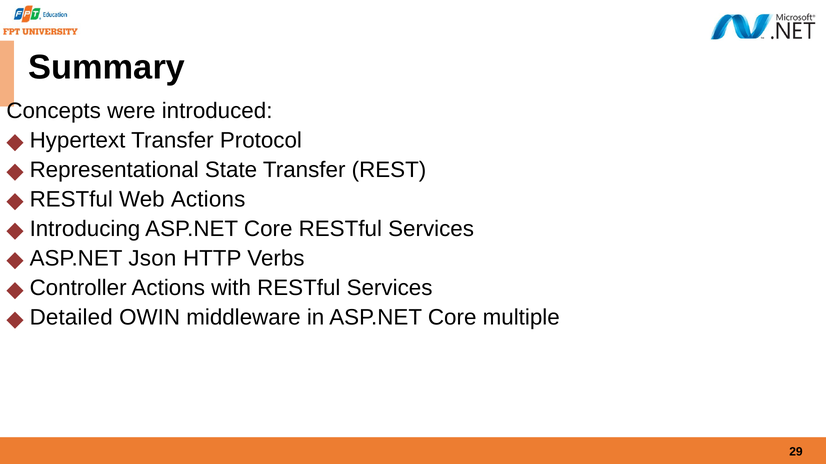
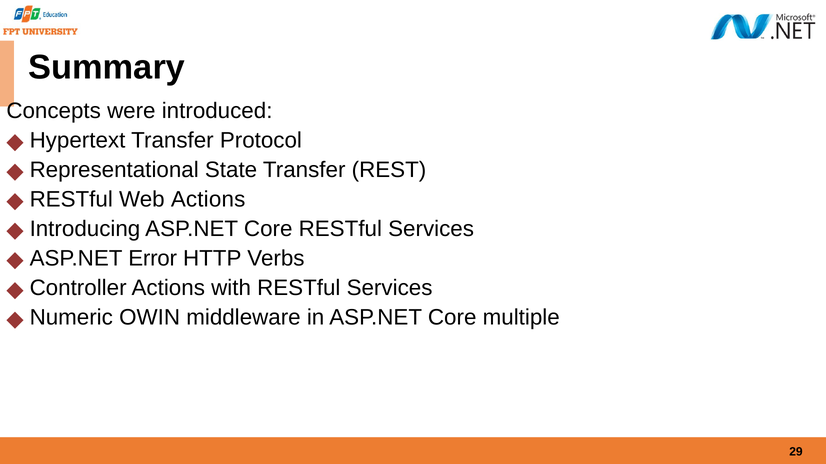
Json: Json -> Error (153, 259)
Detailed: Detailed -> Numeric (71, 318)
